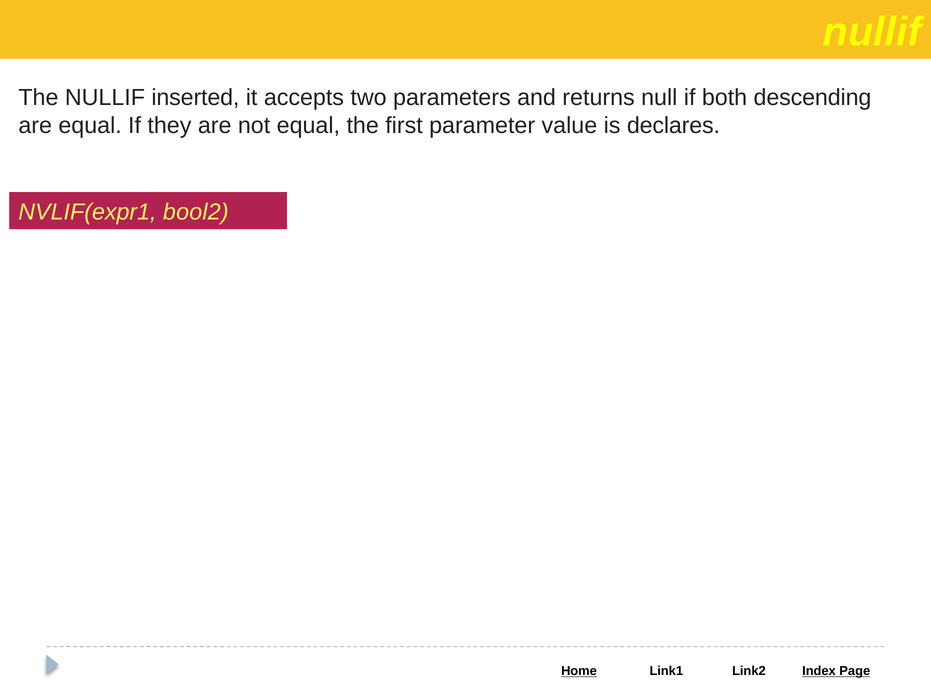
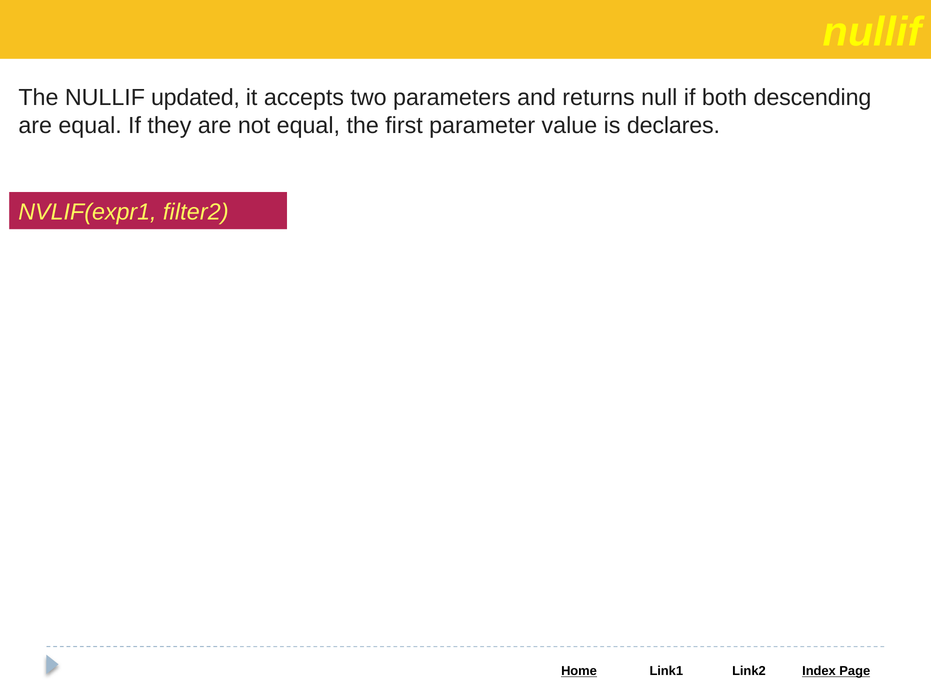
inserted: inserted -> updated (195, 98)
bool2: bool2 -> filter2 (196, 212)
